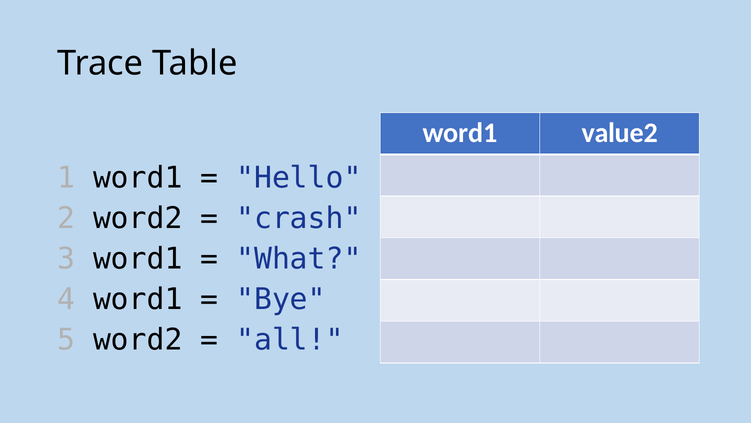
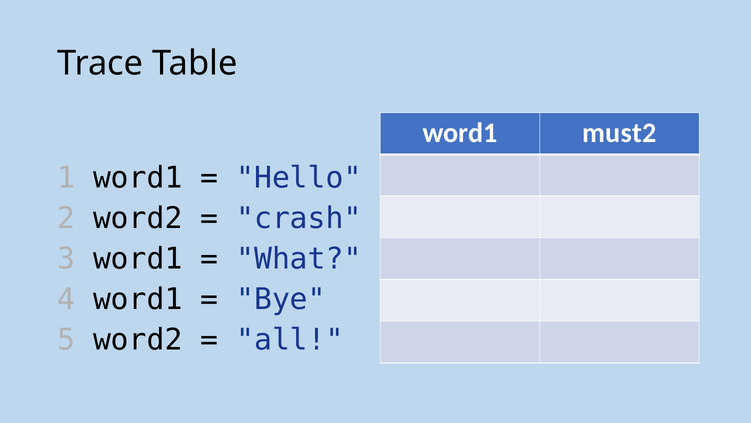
value2: value2 -> must2 (619, 133)
